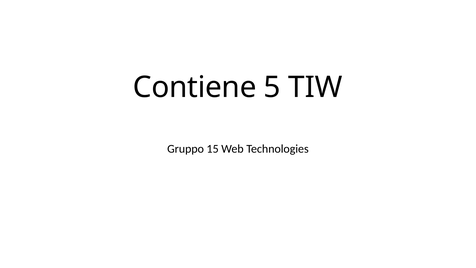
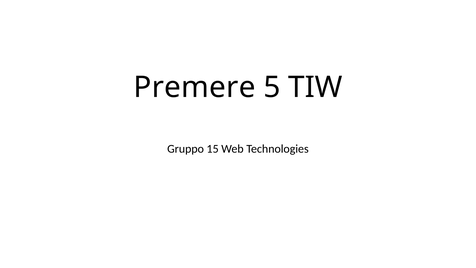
Contiene: Contiene -> Premere (194, 87)
